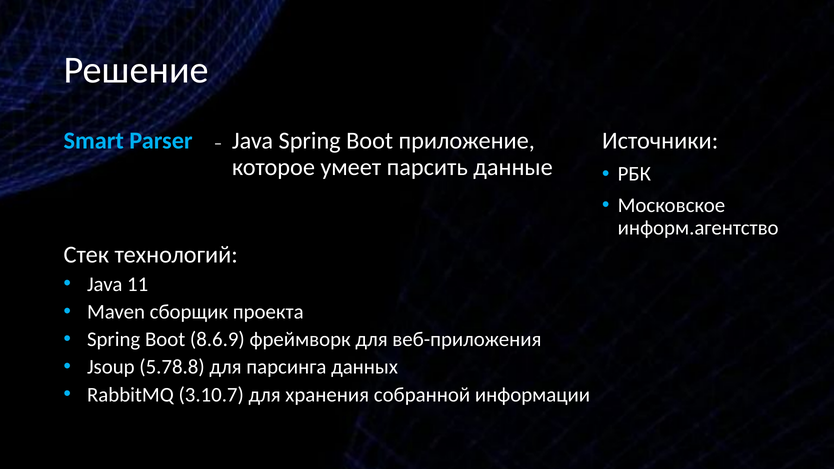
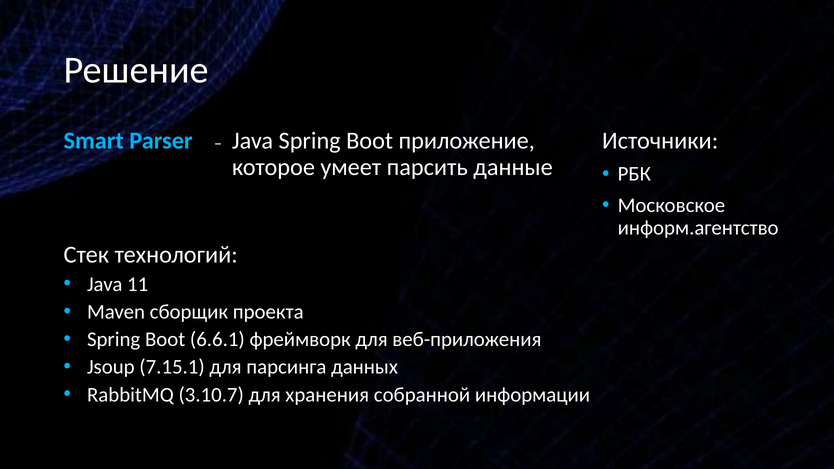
8.6.9: 8.6.9 -> 6.6.1 (217, 340)
5.78.8: 5.78.8 -> 7.15.1 (172, 367)
